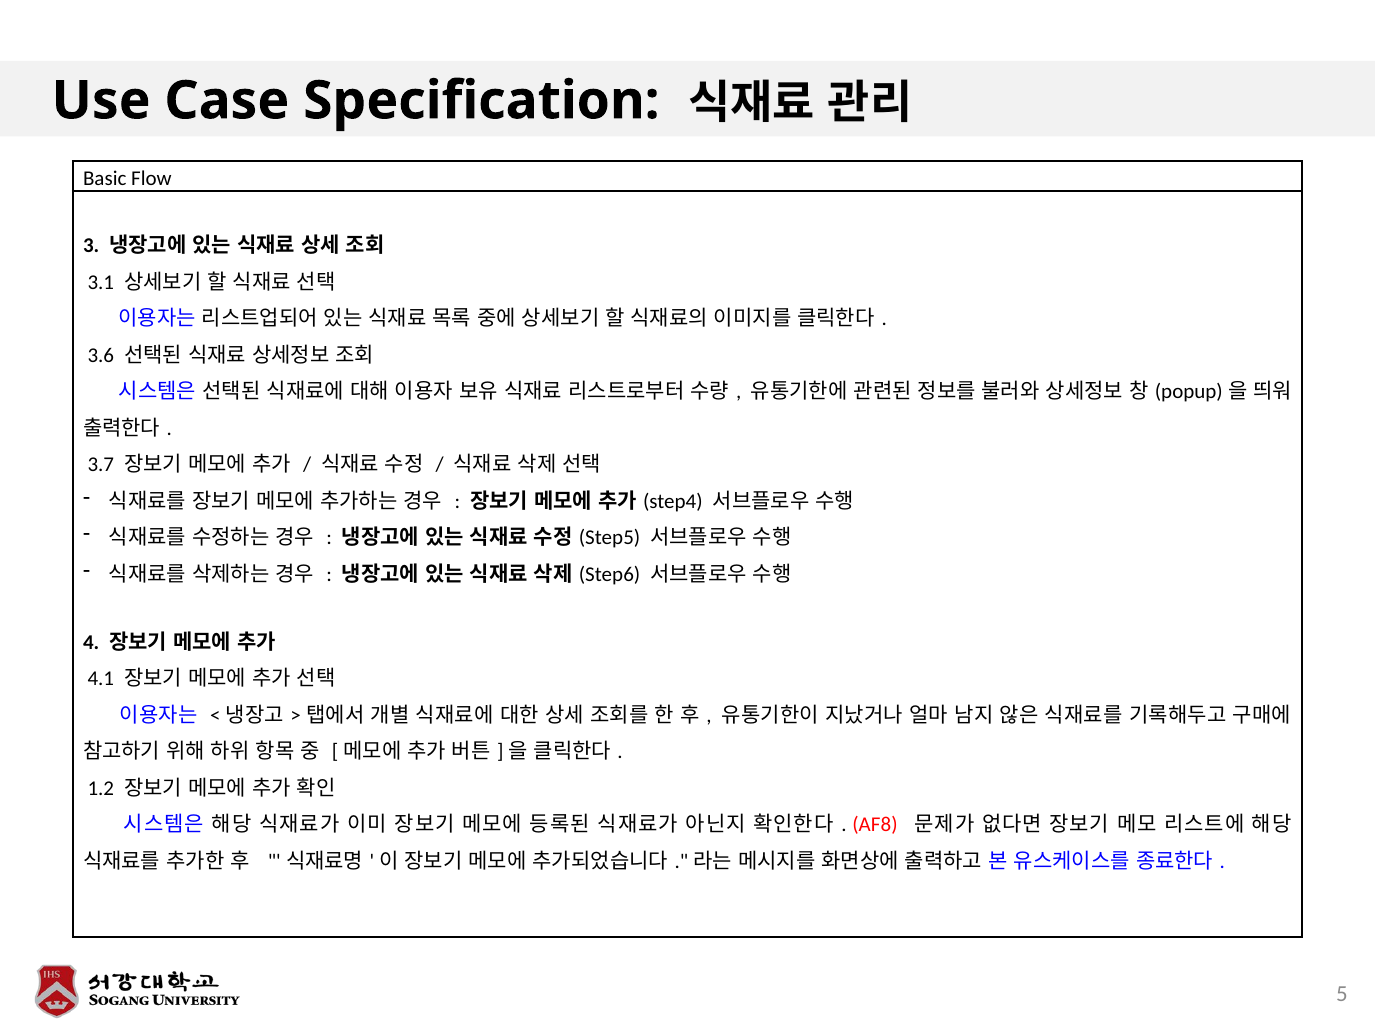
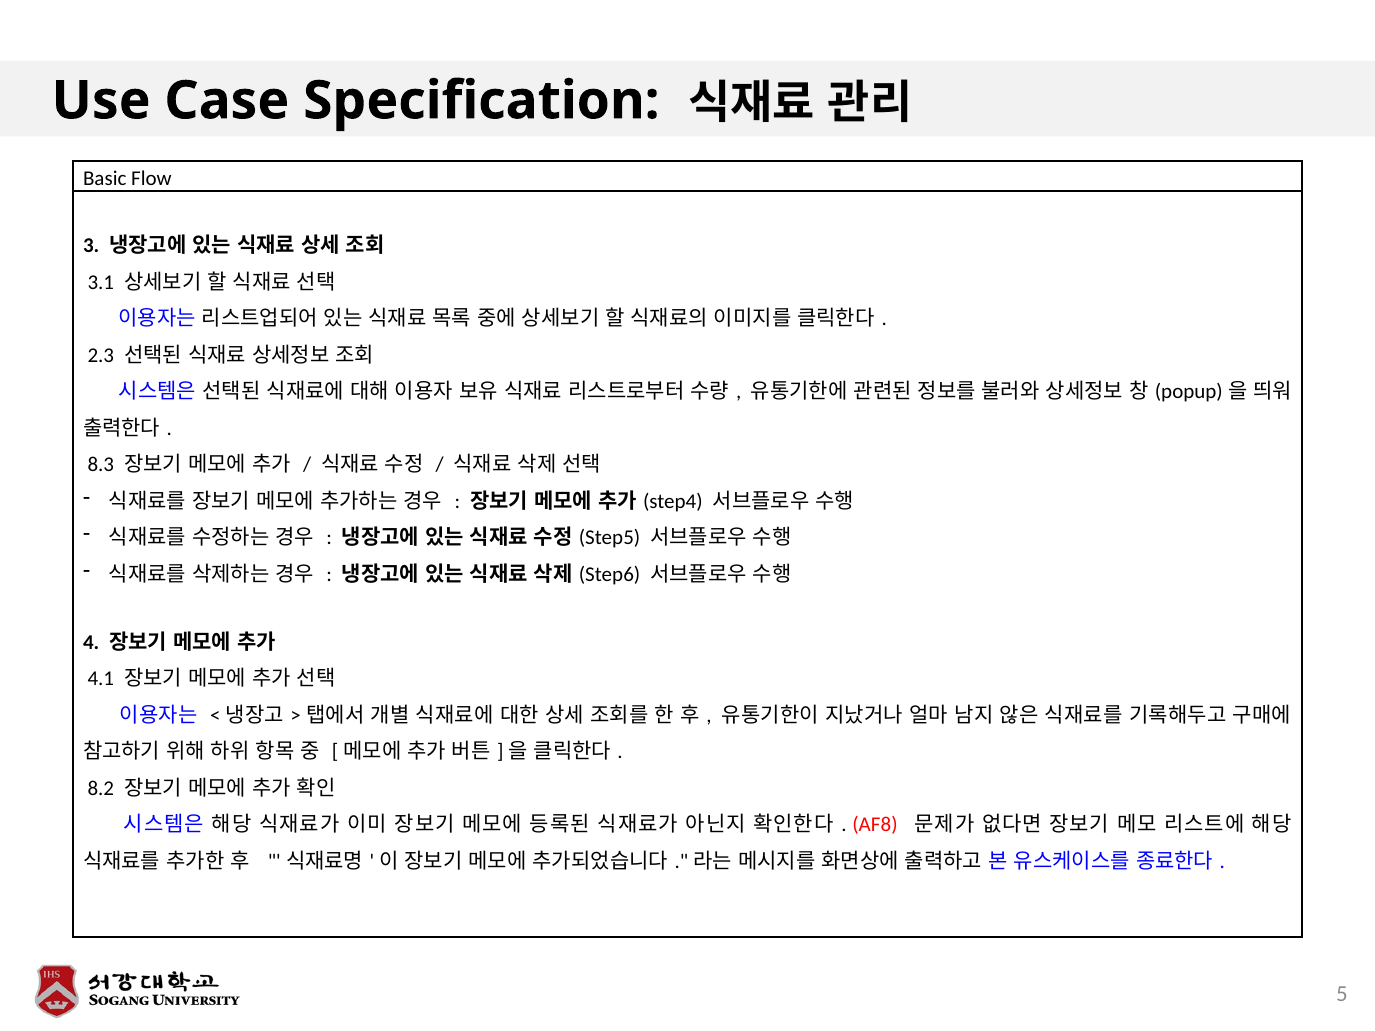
3.6: 3.6 -> 2.3 (101, 355)
3.7: 3.7 -> 8.3 (101, 465)
1.2: 1.2 -> 8.2 (101, 788)
